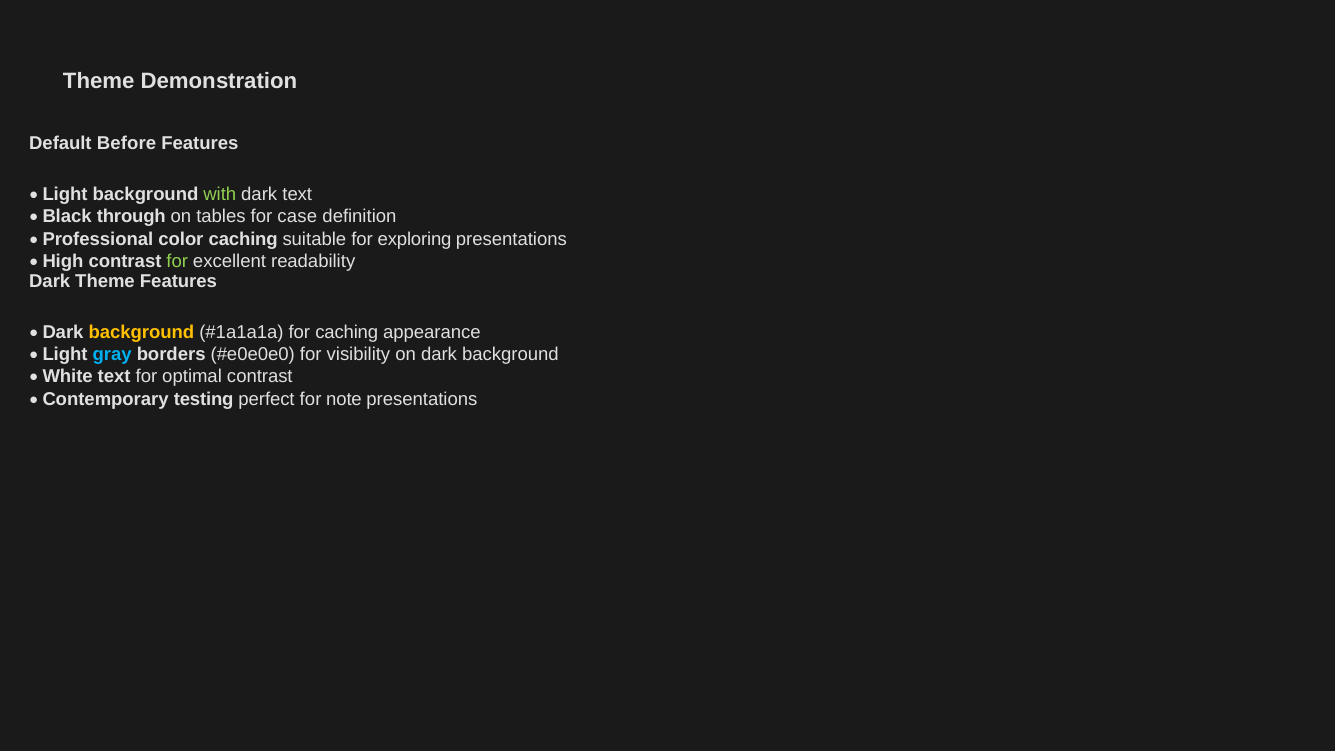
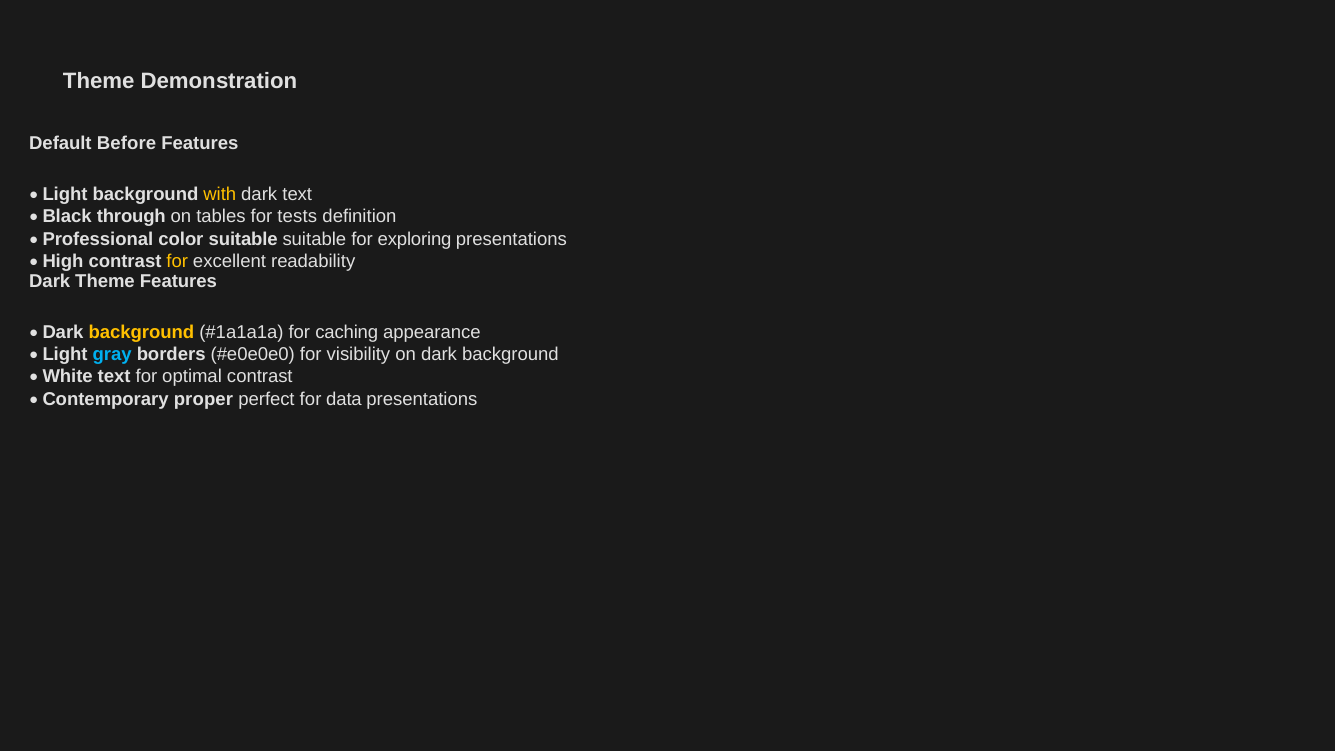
with colour: light green -> yellow (220, 195)
case: case -> tests (297, 217)
color caching: caching -> suitable (243, 239)
for colour: light green -> yellow (177, 261)
testing: testing -> proper (203, 399)
note: note -> data (344, 399)
